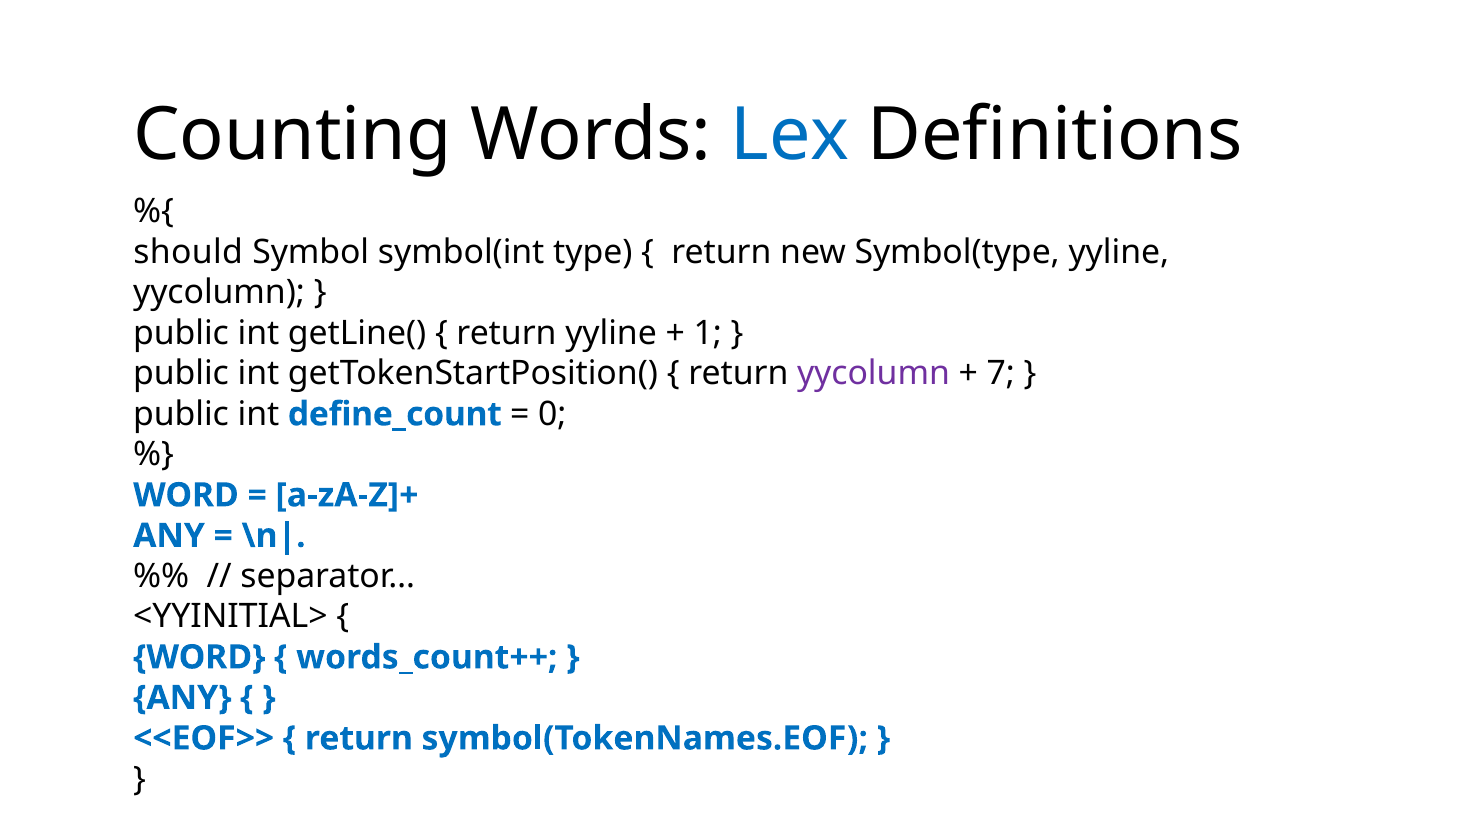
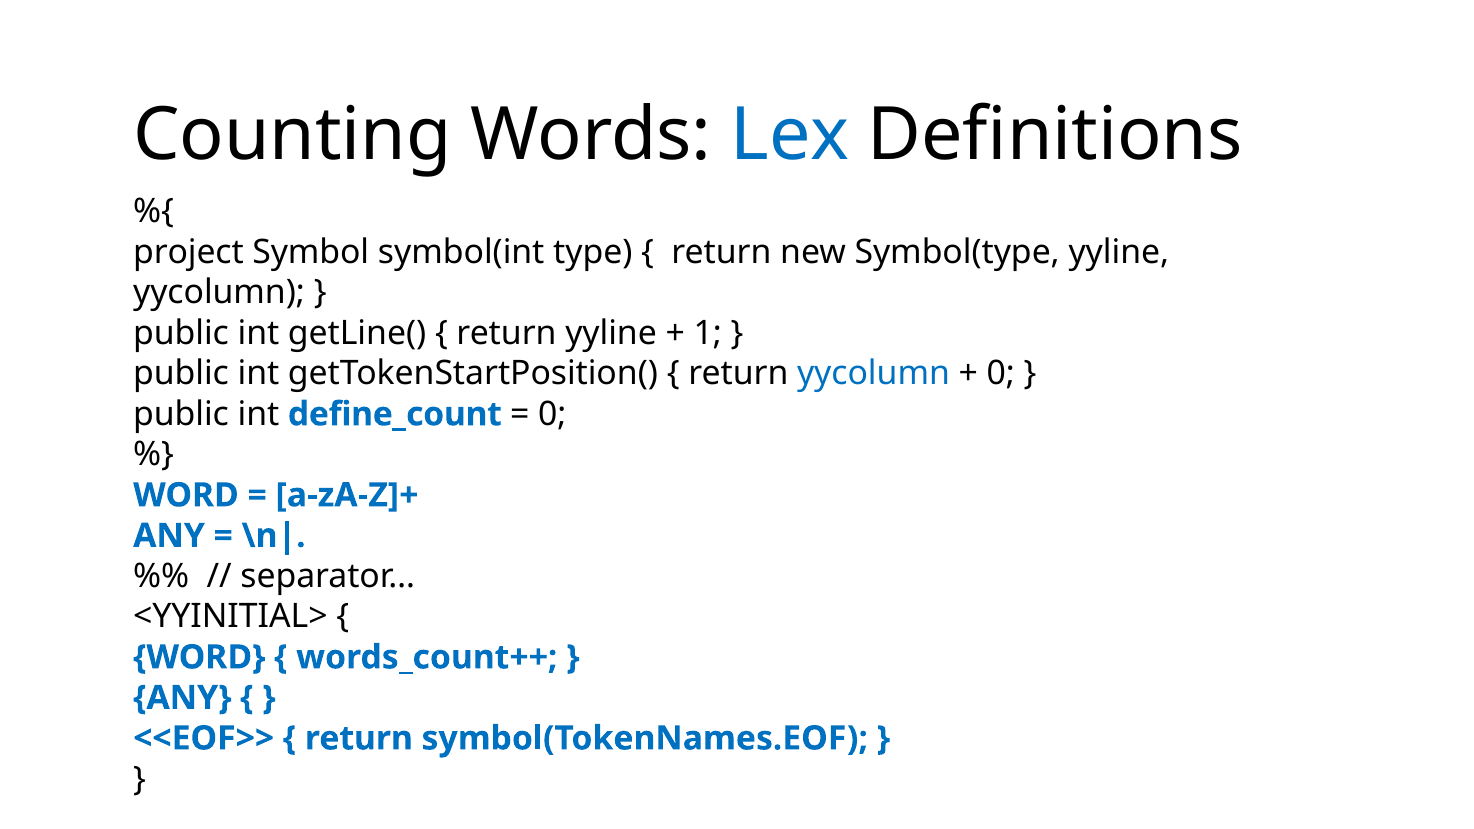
should: should -> project (188, 252)
yycolumn colour: purple -> blue (873, 374)
7: 7 -> 0 (1001, 374)
